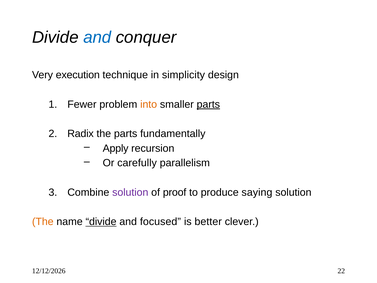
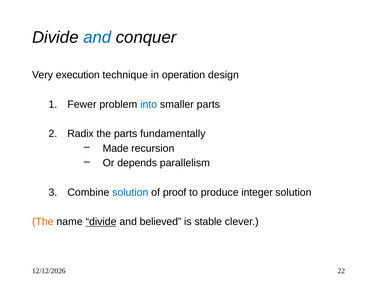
simplicity: simplicity -> operation (184, 75)
into colour: orange -> blue (149, 104)
parts underline: present -> none (208, 104)
Apply: Apply -> Made (116, 148)
carefully: carefully -> depends (137, 163)
solution colour: purple -> blue (130, 192)
saying: saying -> integer (257, 192)
focused: focused -> believed (161, 222)
better: better -> stable (208, 222)
